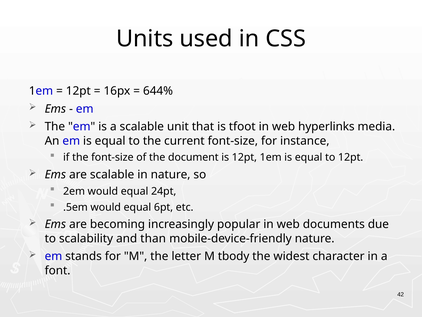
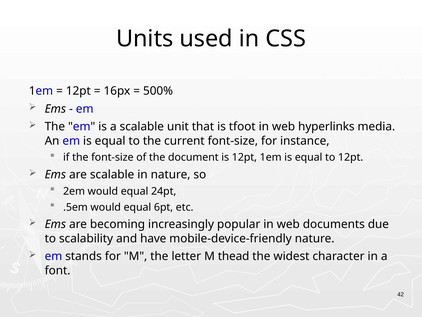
644%: 644% -> 500% (158, 91)
than: than -> have (153, 238)
tbody: tbody -> thead (234, 256)
